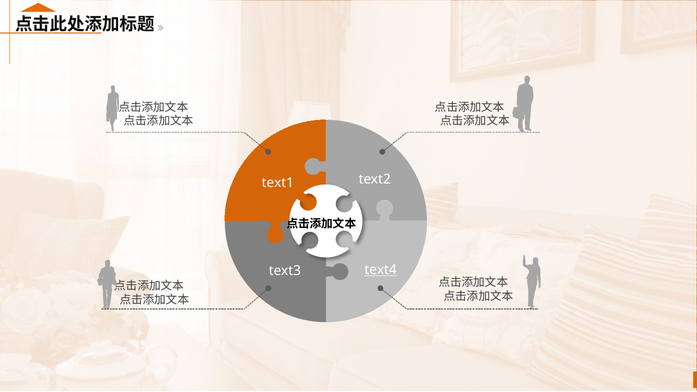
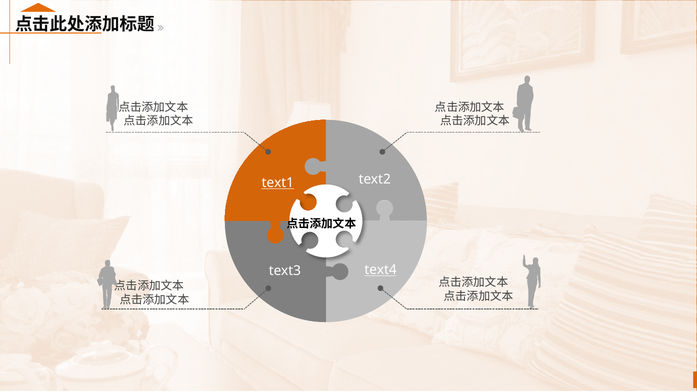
text1 underline: none -> present (278, 183)
